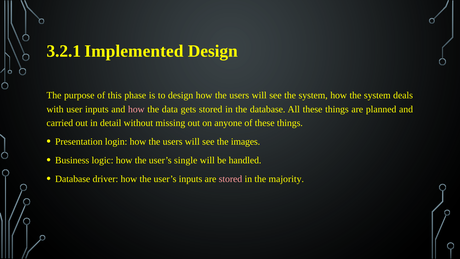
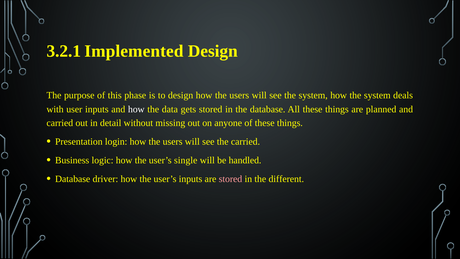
how colour: pink -> white (136, 109)
the images: images -> carried (245, 142)
majority: majority -> different (286, 179)
